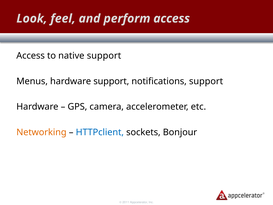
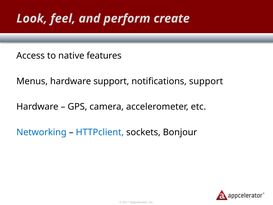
perform access: access -> create (172, 19)
native support: support -> features (104, 56)
Networking colour: orange -> blue (41, 132)
